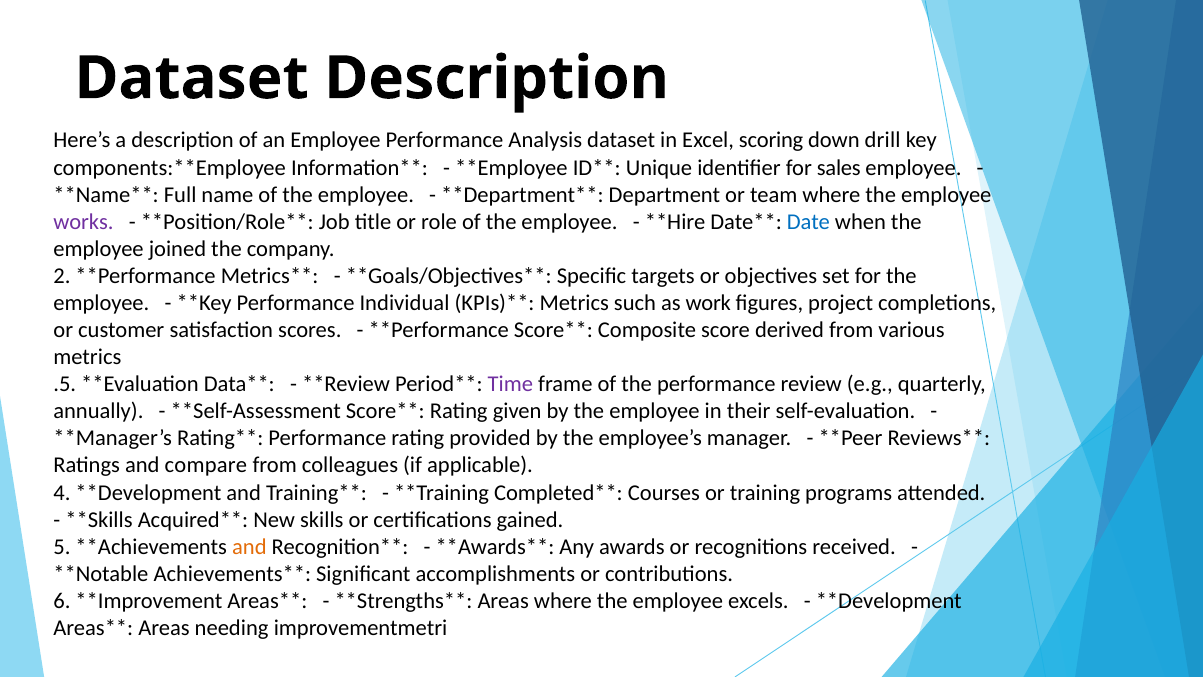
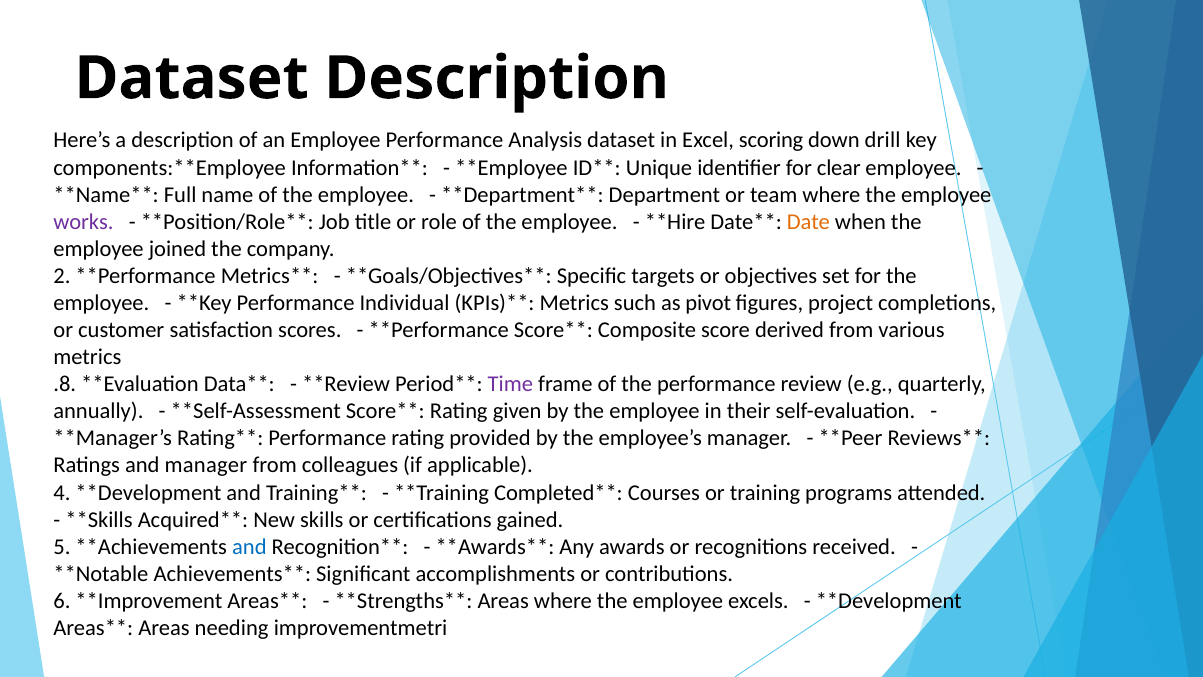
sales: sales -> clear (839, 168)
Date colour: blue -> orange (808, 222)
work: work -> pivot (708, 303)
.5: .5 -> .8 (65, 384)
and compare: compare -> manager (206, 465)
and colour: orange -> blue (249, 546)
